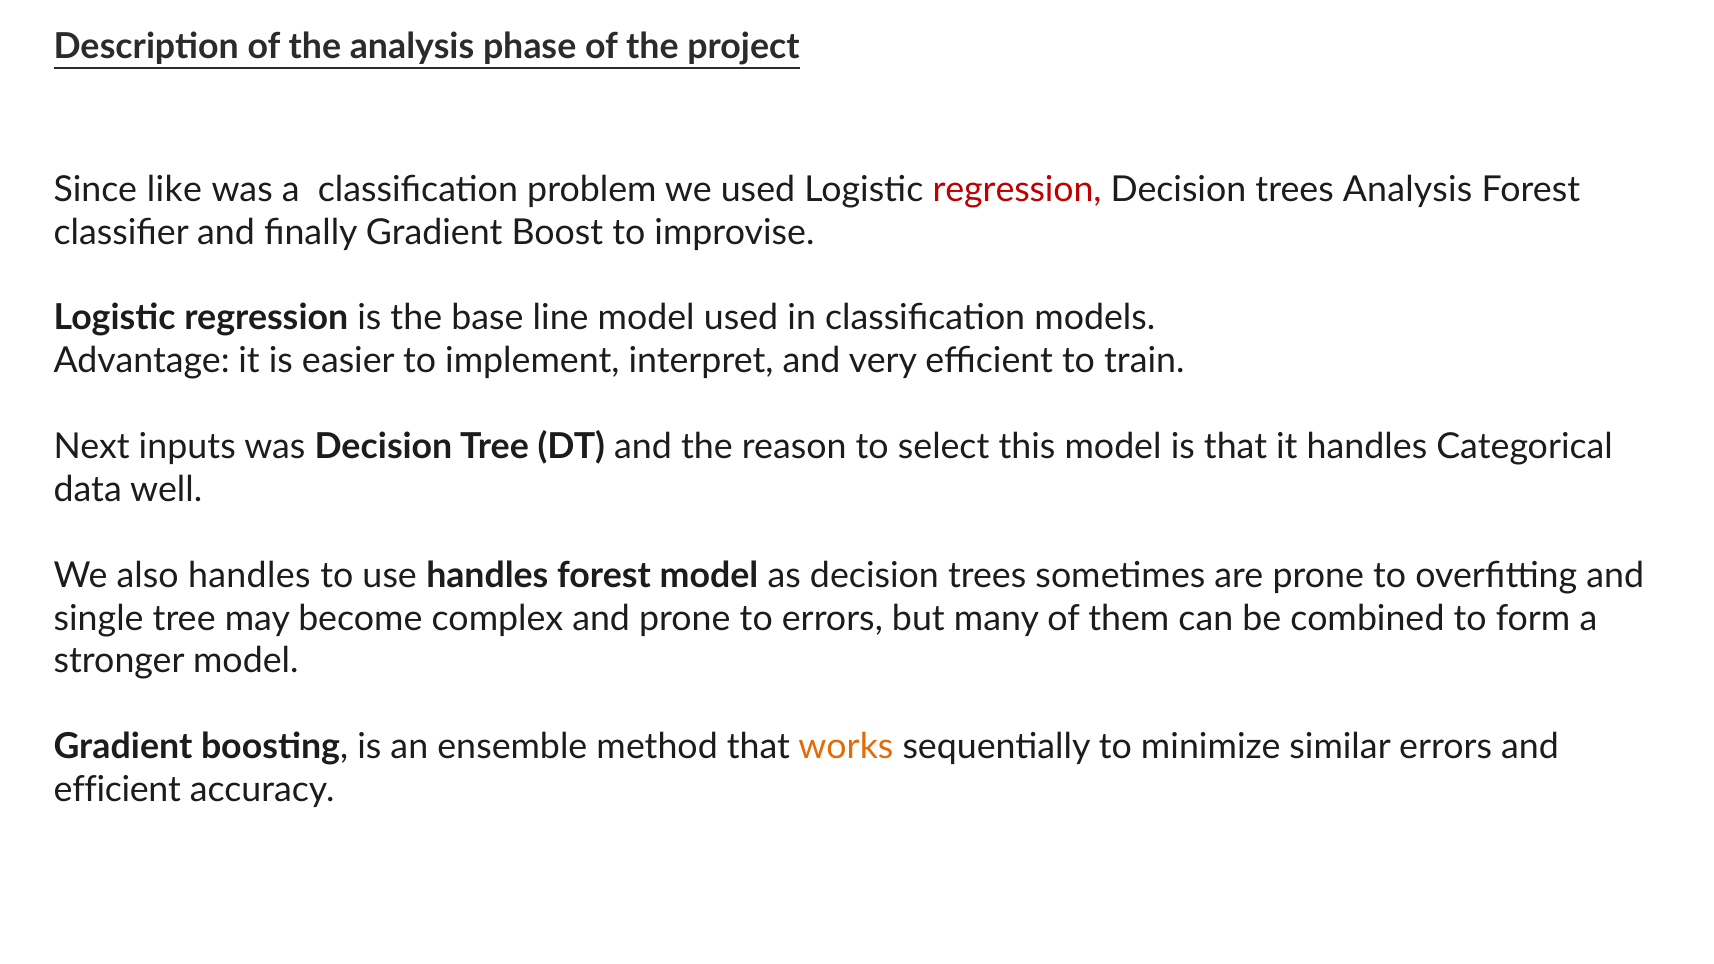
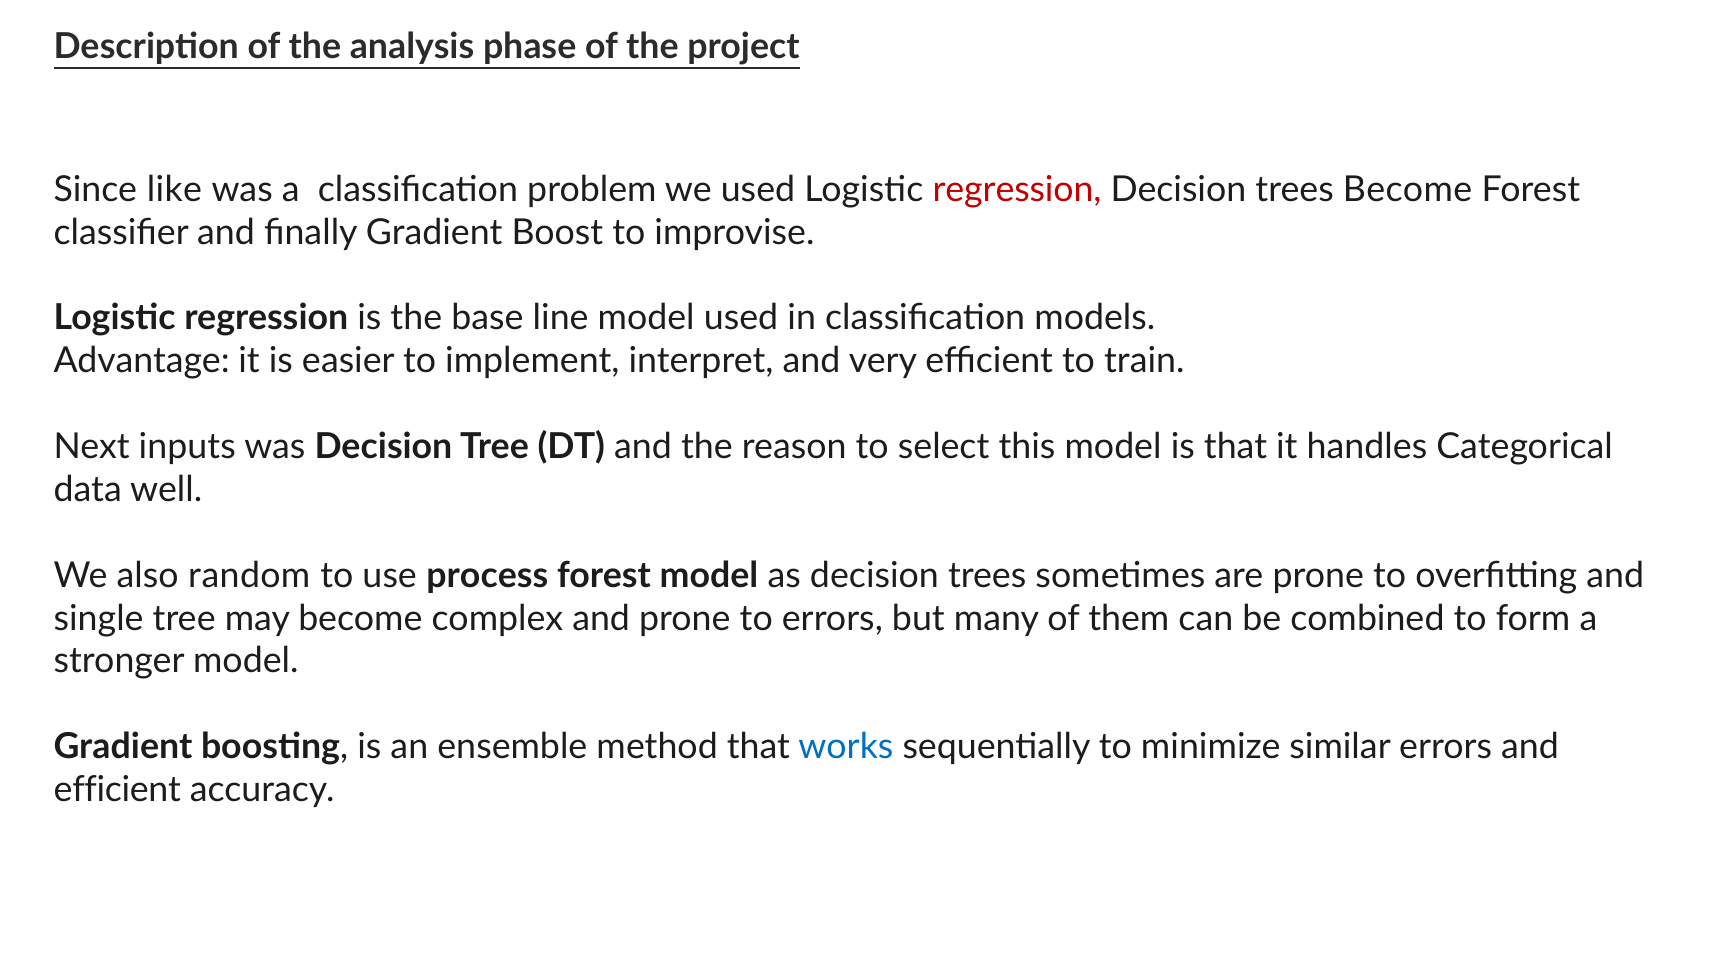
trees Analysis: Analysis -> Become (1408, 190)
also handles: handles -> random (249, 575)
use handles: handles -> process (487, 575)
works colour: orange -> blue (846, 747)
